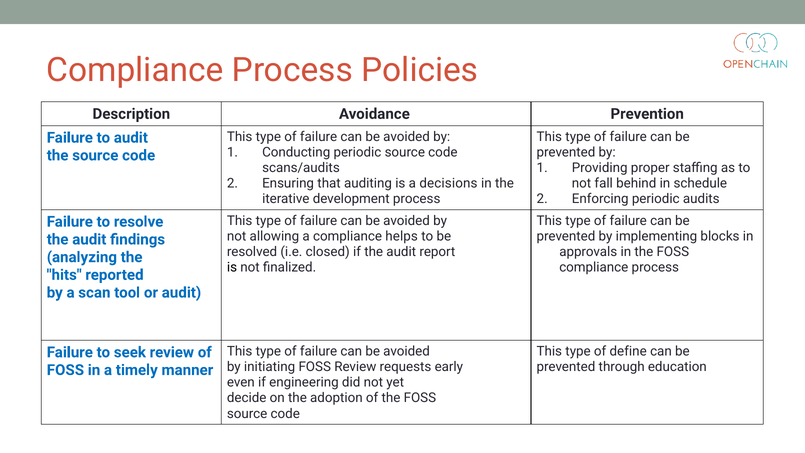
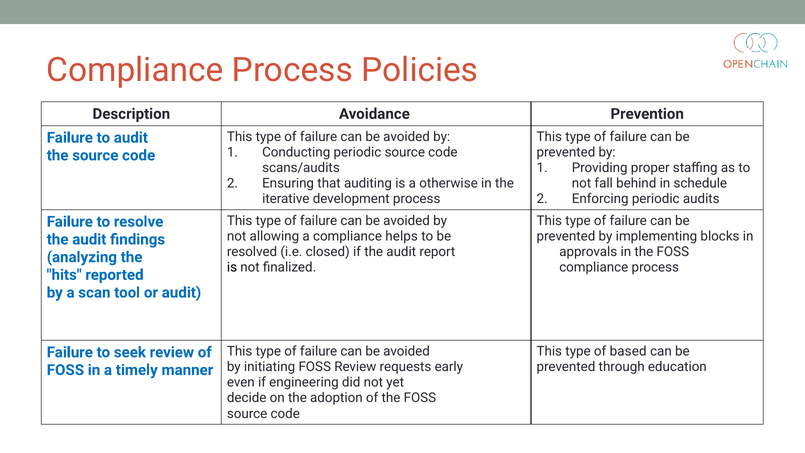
decisions: decisions -> otherwise (449, 183)
define: define -> based (628, 351)
